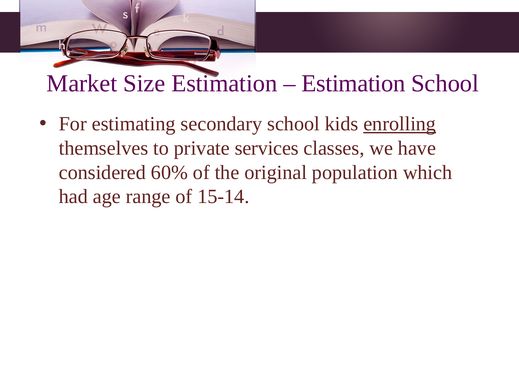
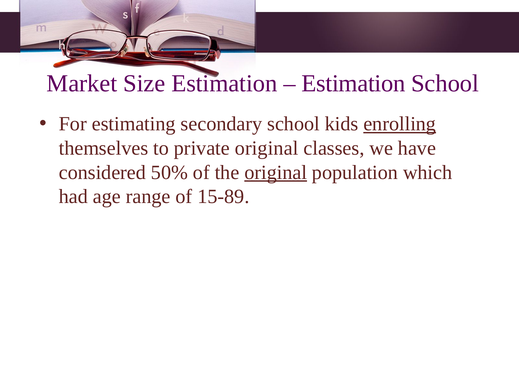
private services: services -> original (267, 148)
60%: 60% -> 50% (169, 173)
original underline: none -> present (276, 173)
15-14: 15-14 -> 15-89 (223, 197)
